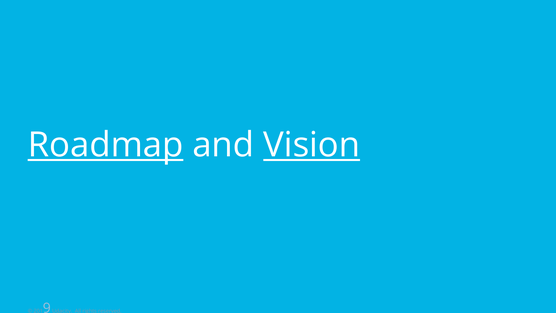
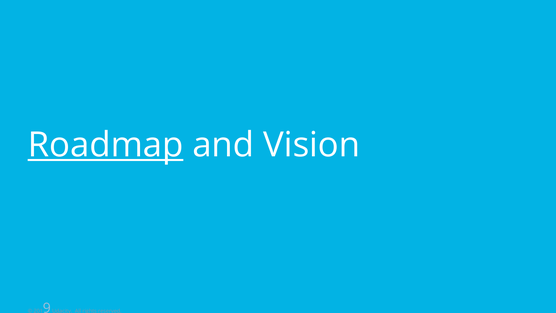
Vision underline: present -> none (312, 145)
